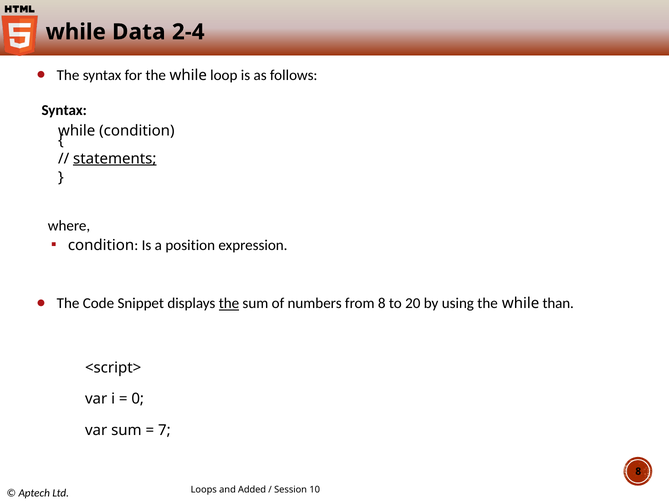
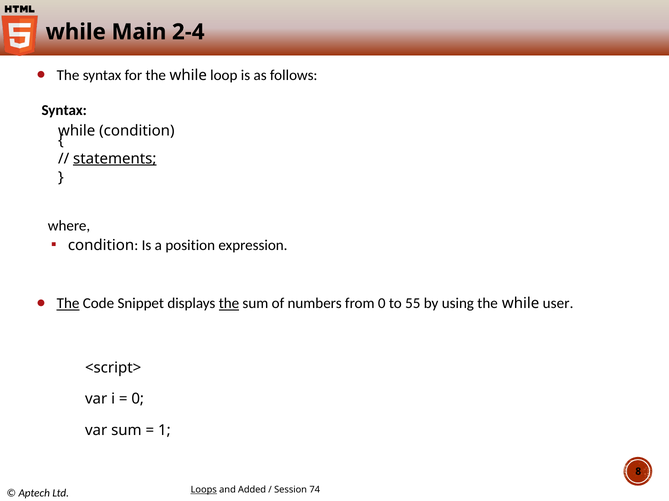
Data: Data -> Main (139, 32)
The underline: none -> present (68, 304)
from 8: 8 -> 0 (382, 304)
20: 20 -> 55 (413, 304)
than: than -> user (558, 304)
7: 7 -> 1 (164, 431)
Loops underline: none -> present (204, 491)
10: 10 -> 74 (315, 491)
